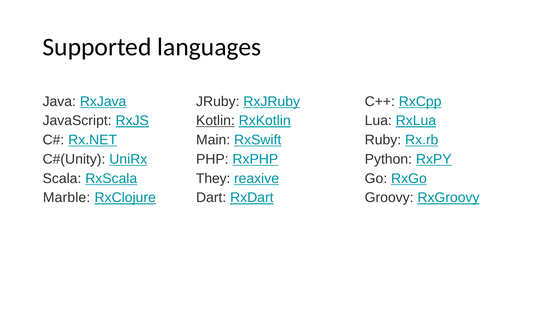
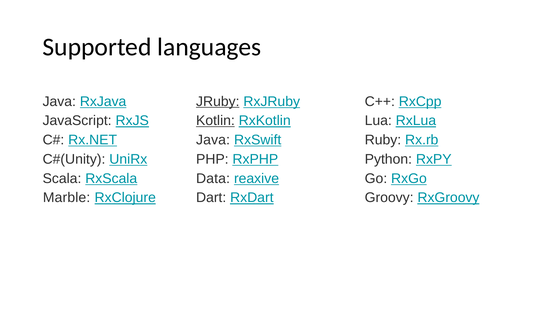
JRuby underline: none -> present (218, 102)
Main: Main -> Java (213, 140)
They: They -> Data (213, 179)
